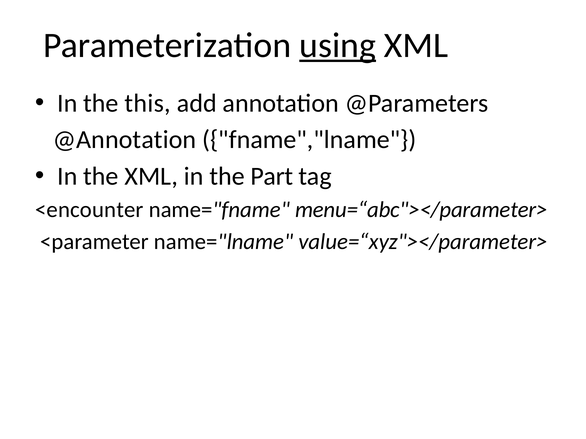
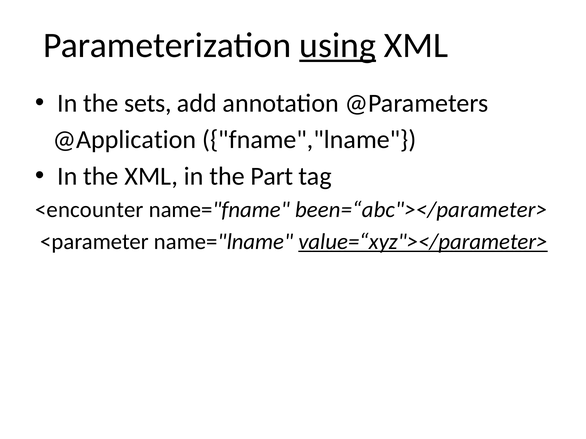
this: this -> sets (148, 103)
@Annotation: @Annotation -> @Application (125, 140)
menu=“abc"></parameter>: menu=“abc"></parameter> -> been=“abc"></parameter> (421, 210)
value=“xyz"></parameter> underline: none -> present (423, 242)
